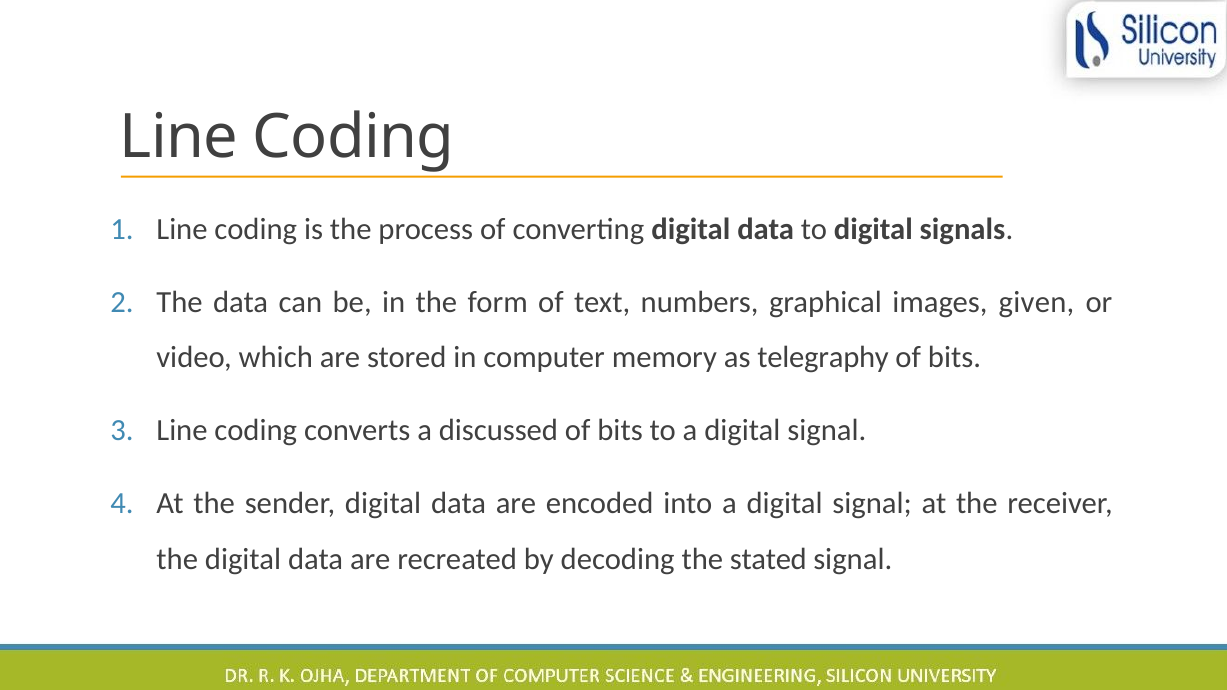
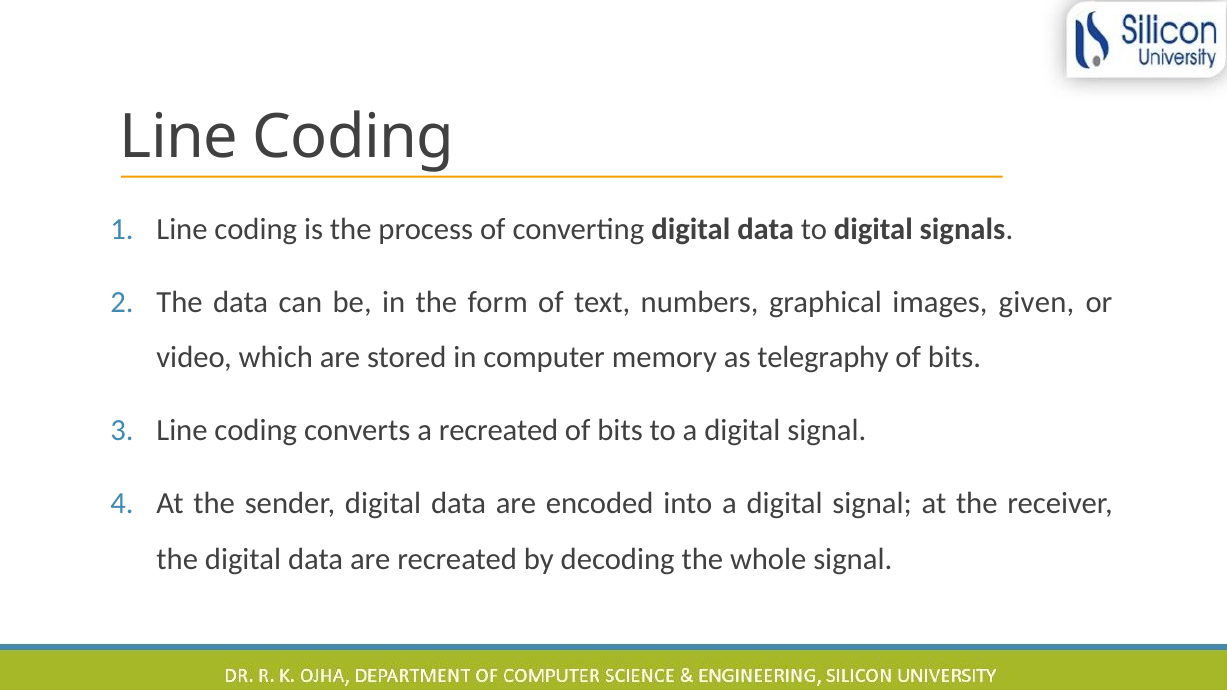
a discussed: discussed -> recreated (499, 431)
stated: stated -> whole (768, 559)
